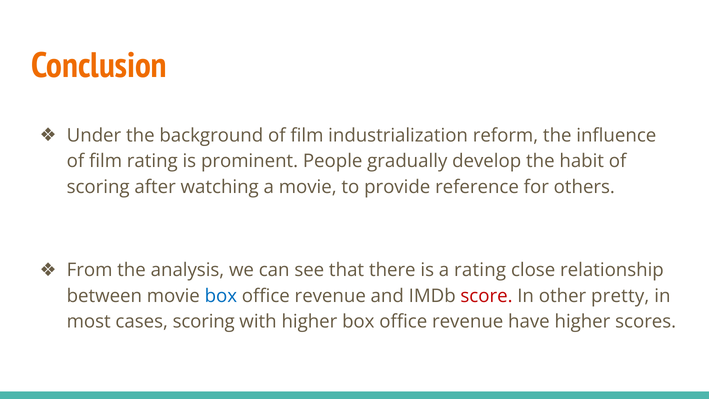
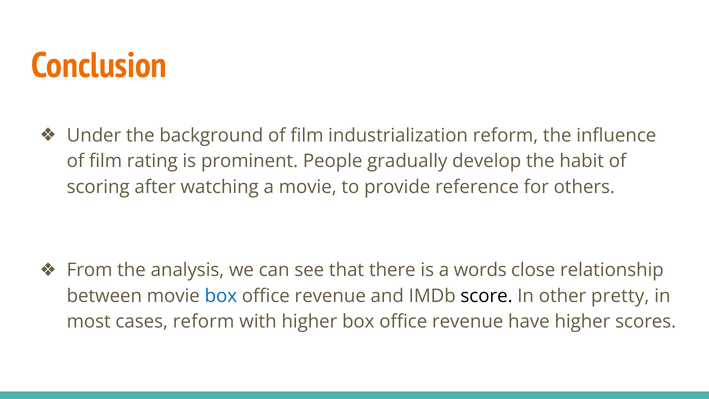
a rating: rating -> words (480, 270)
score colour: red -> black (486, 296)
cases scoring: scoring -> reform (204, 322)
